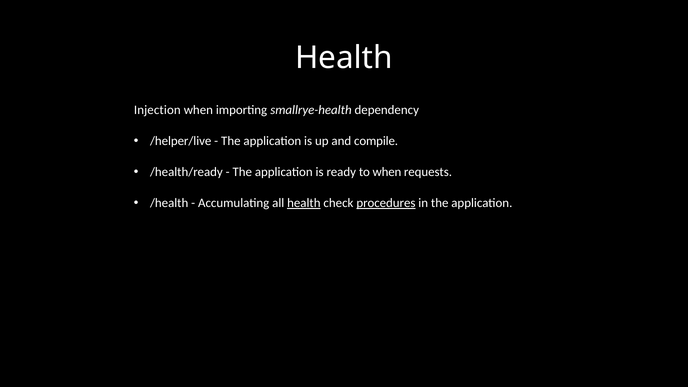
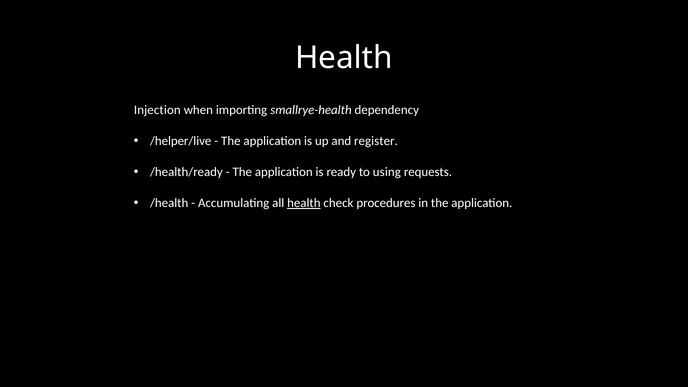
compile: compile -> register (376, 141)
to when: when -> using (387, 172)
procedures underline: present -> none (386, 203)
